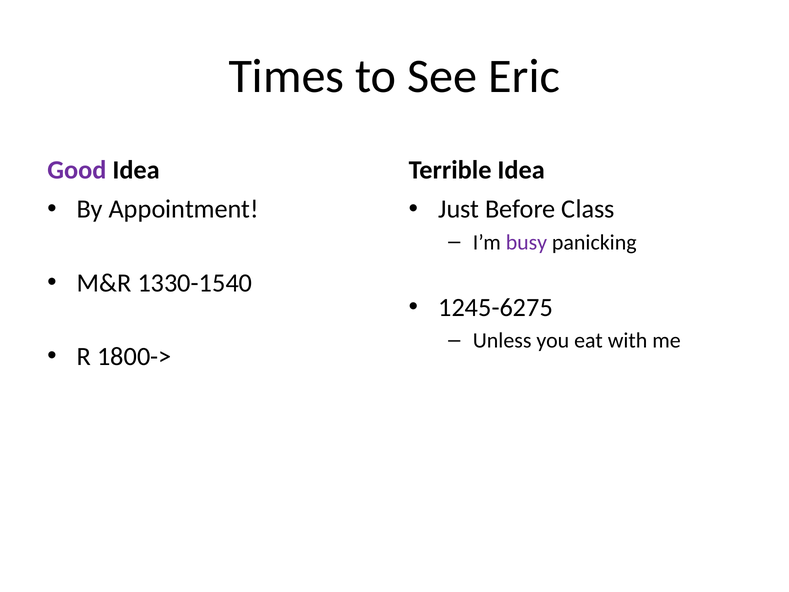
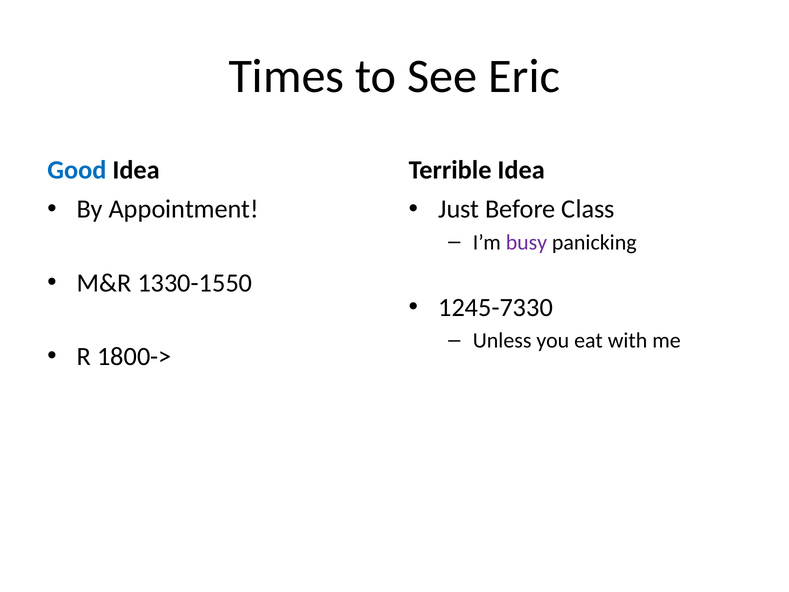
Good colour: purple -> blue (77, 170)
1330-1540: 1330-1540 -> 1330-1550 (195, 283)
1245-6275: 1245-6275 -> 1245-7330 (496, 307)
